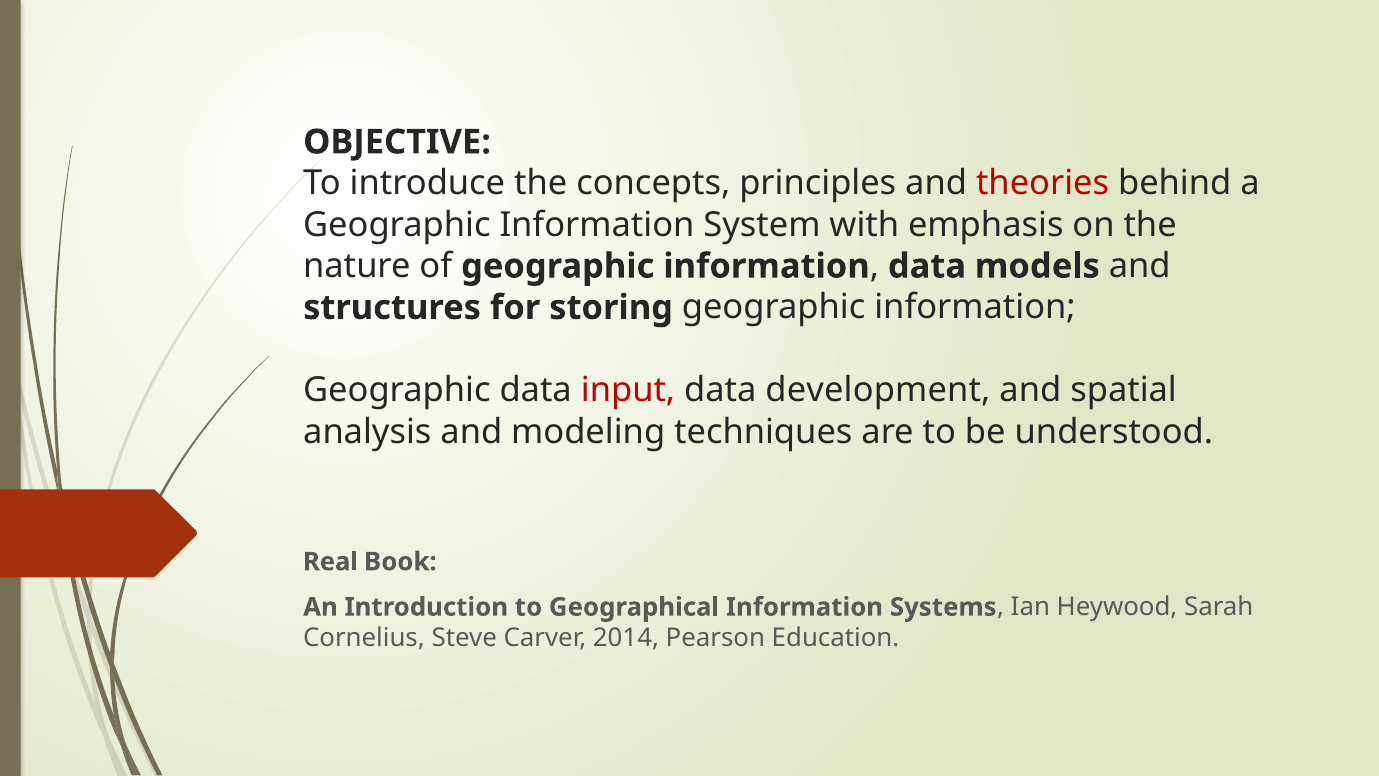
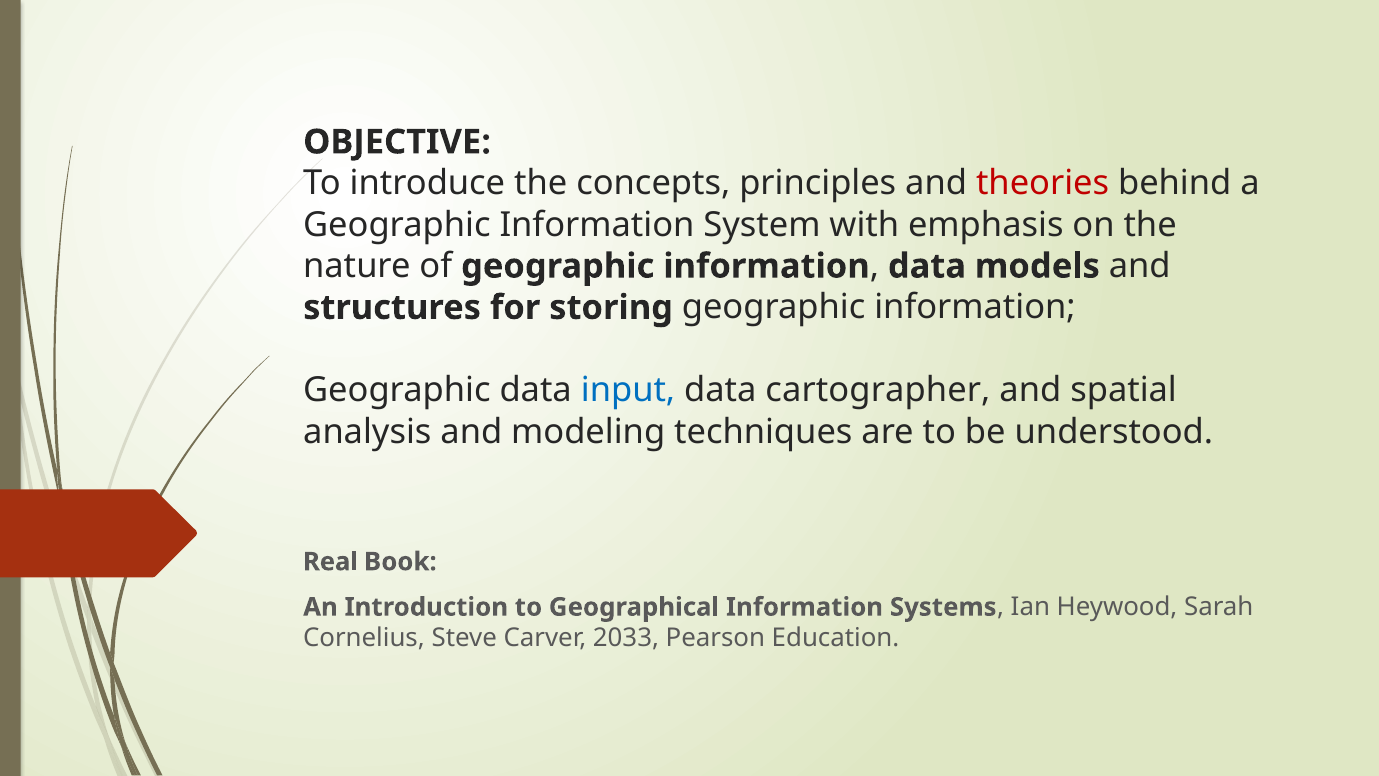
input colour: red -> blue (628, 390)
development: development -> cartographer (878, 390)
2014: 2014 -> 2033 (626, 638)
